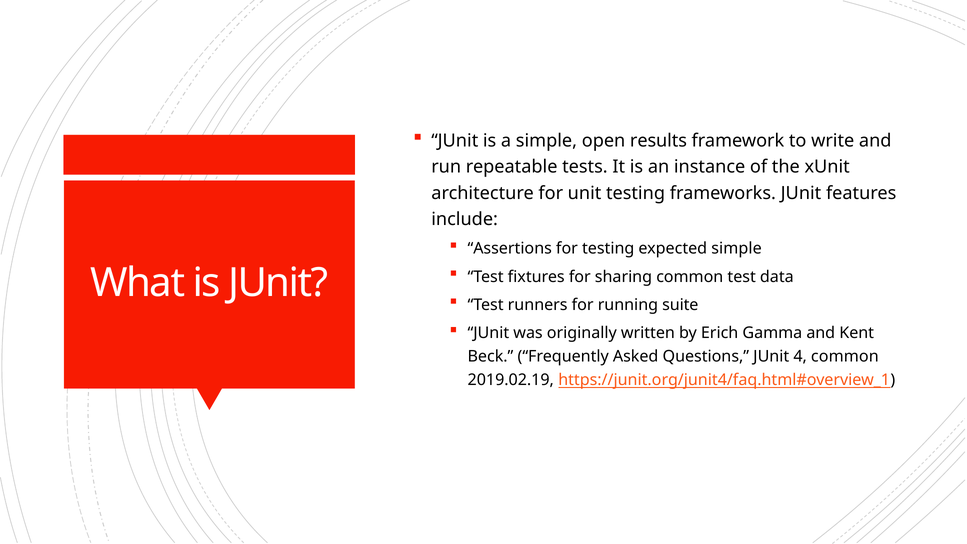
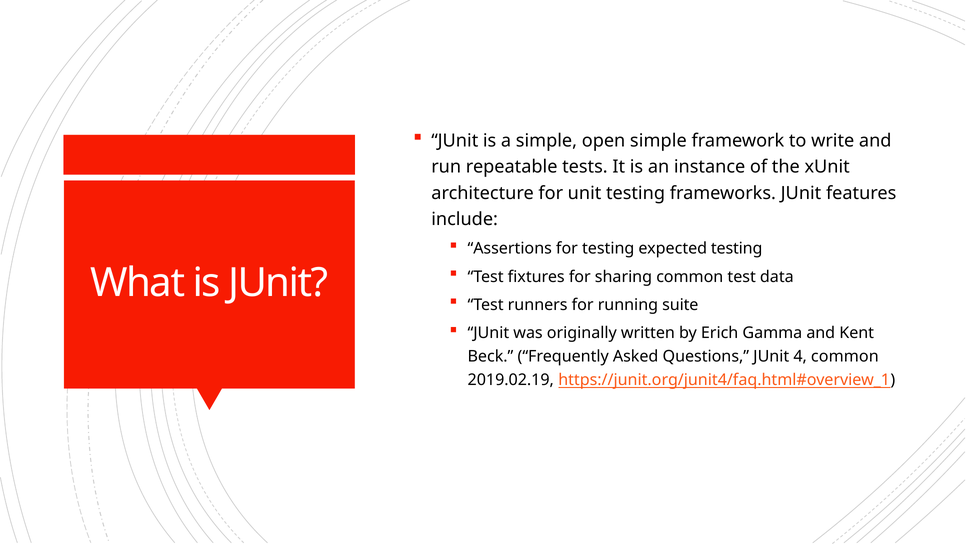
open results: results -> simple (658, 141)
expected simple: simple -> testing (737, 248)
